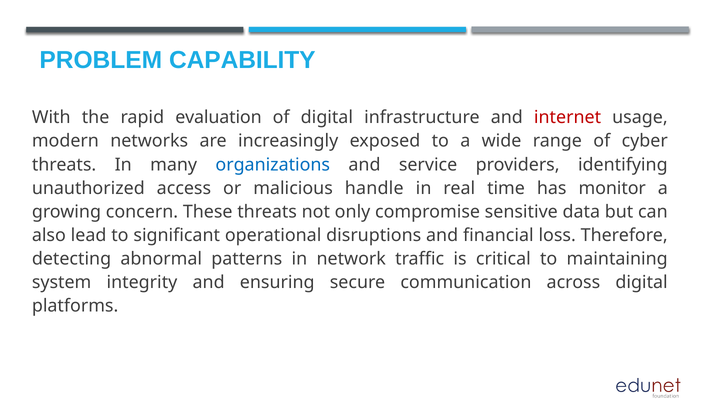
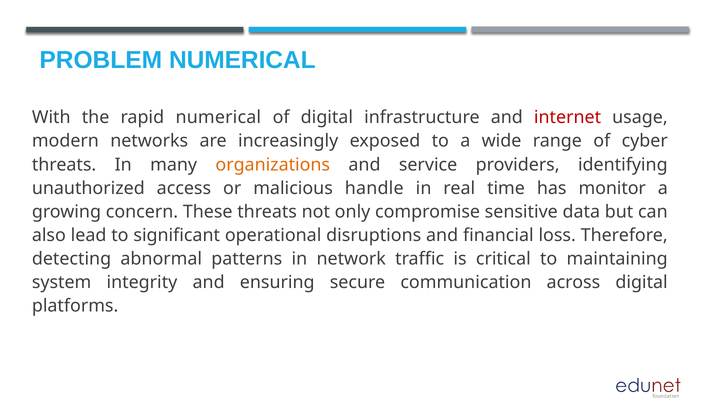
PROBLEM CAPABILITY: CAPABILITY -> NUMERICAL (242, 60)
rapid evaluation: evaluation -> numerical (218, 118)
organizations colour: blue -> orange (273, 165)
